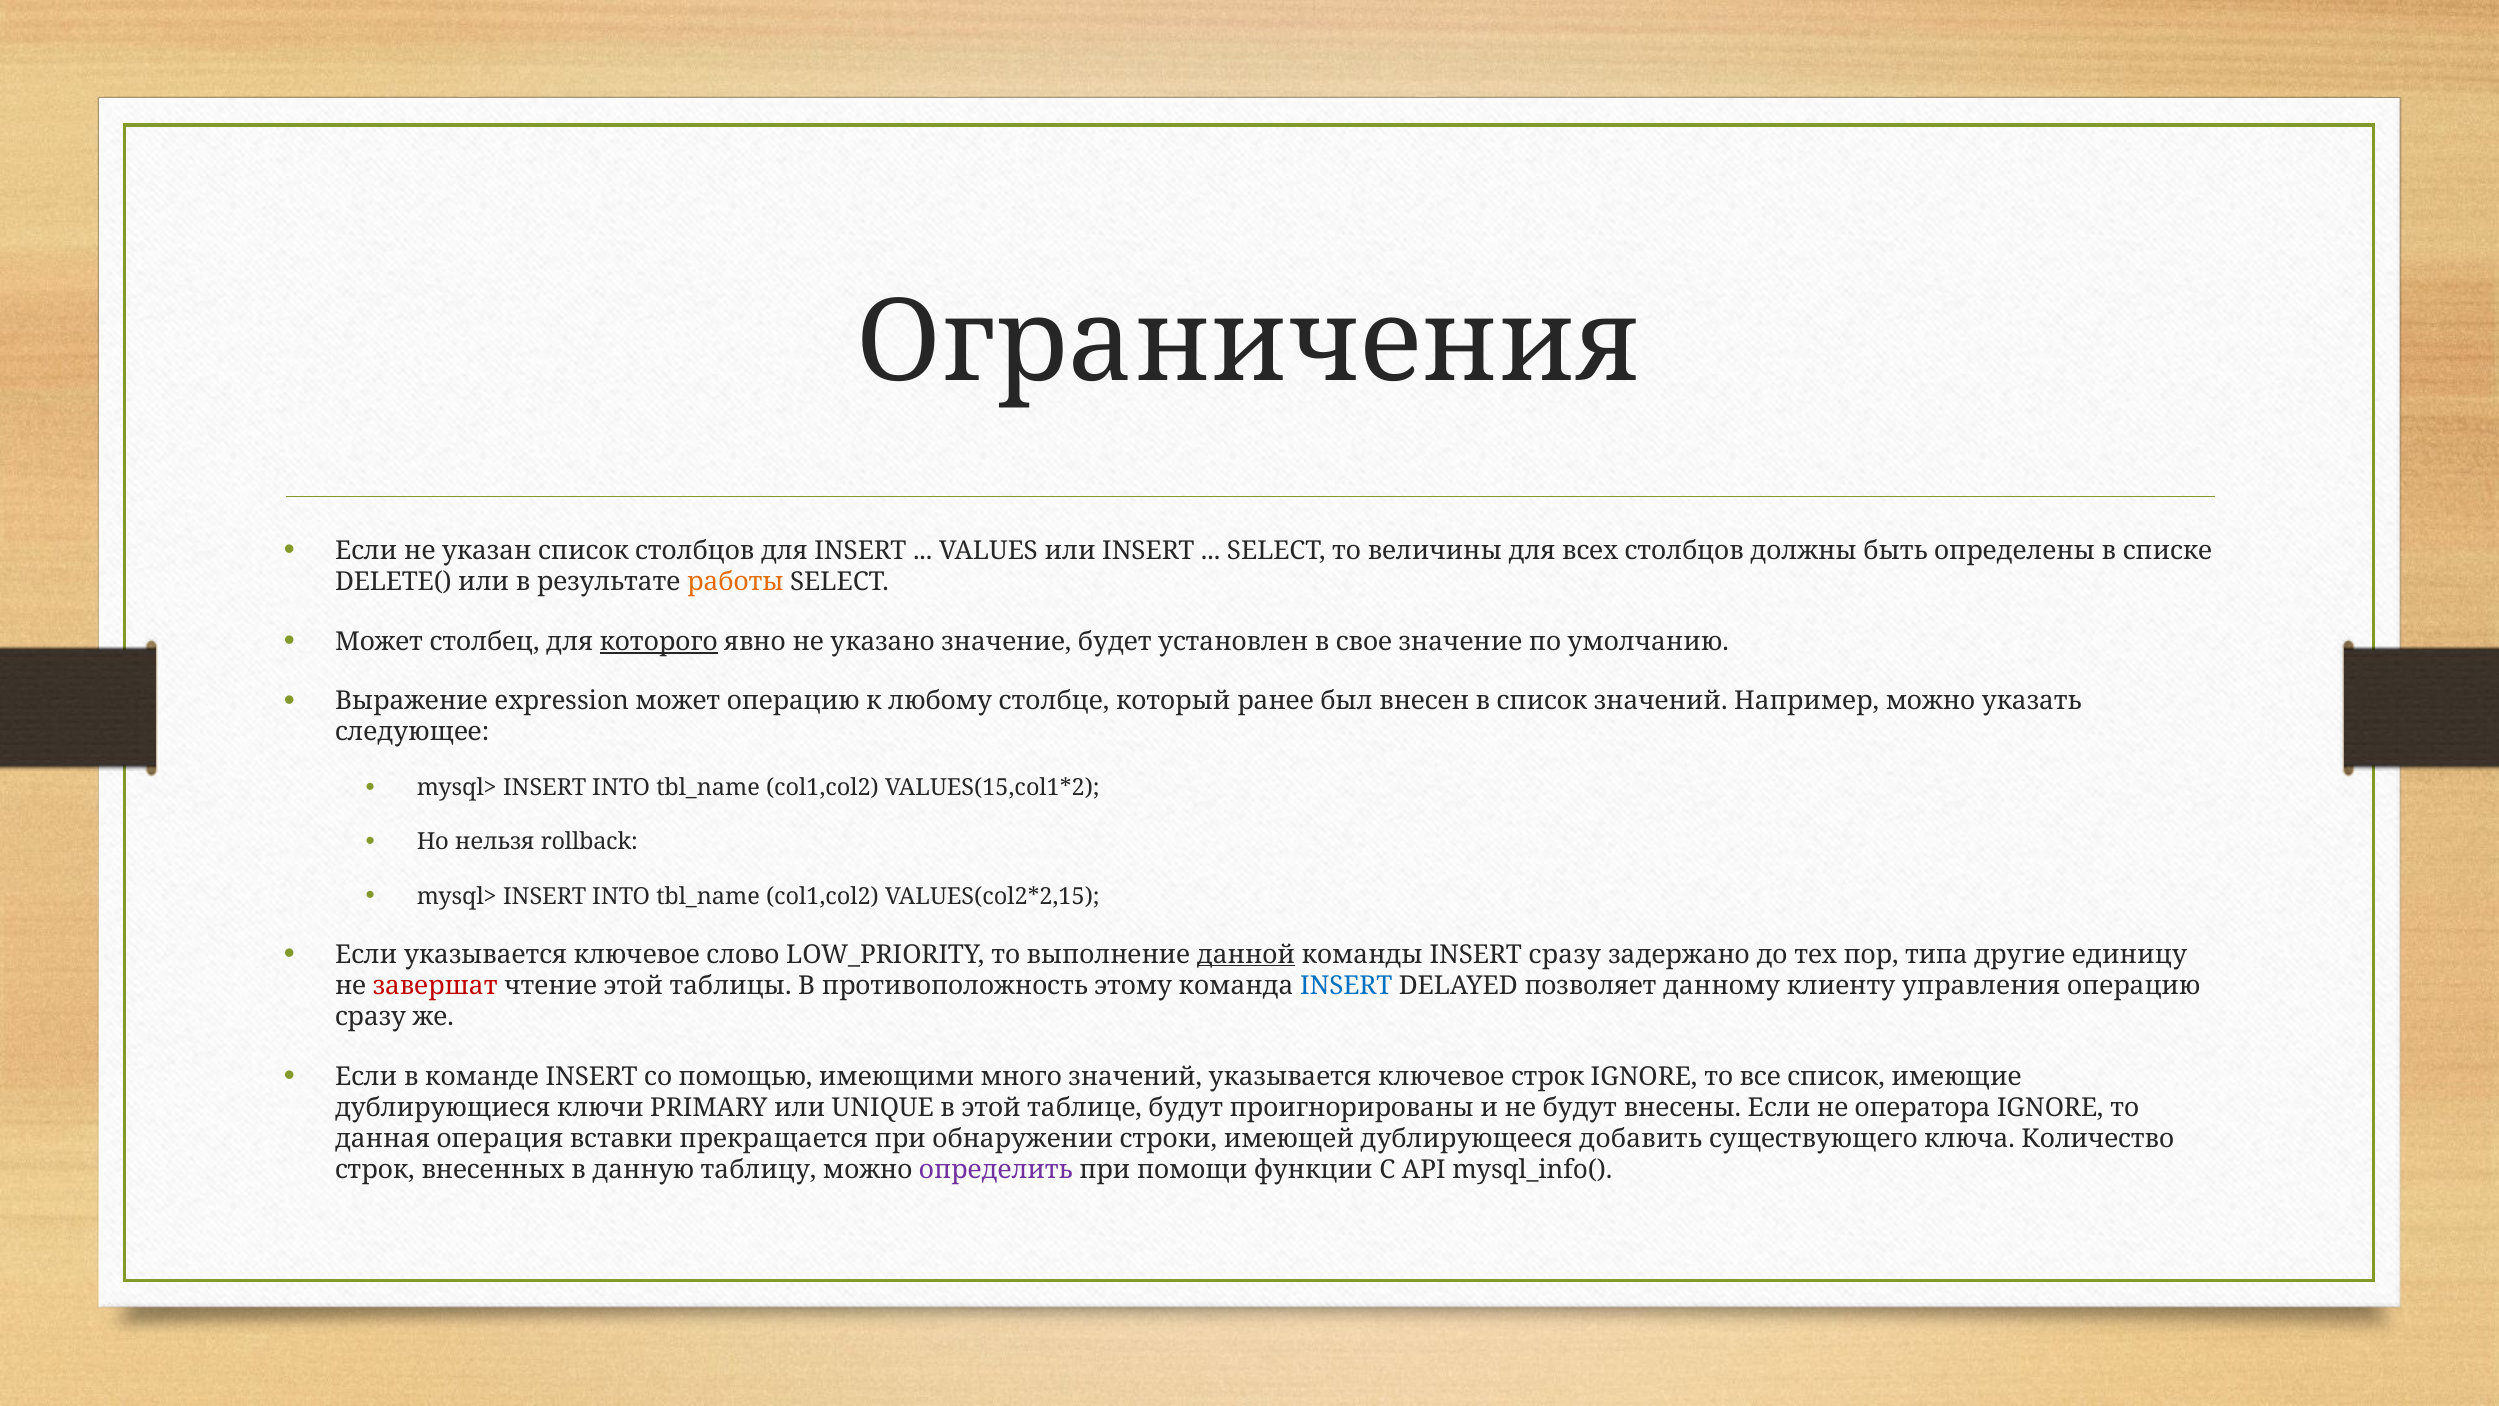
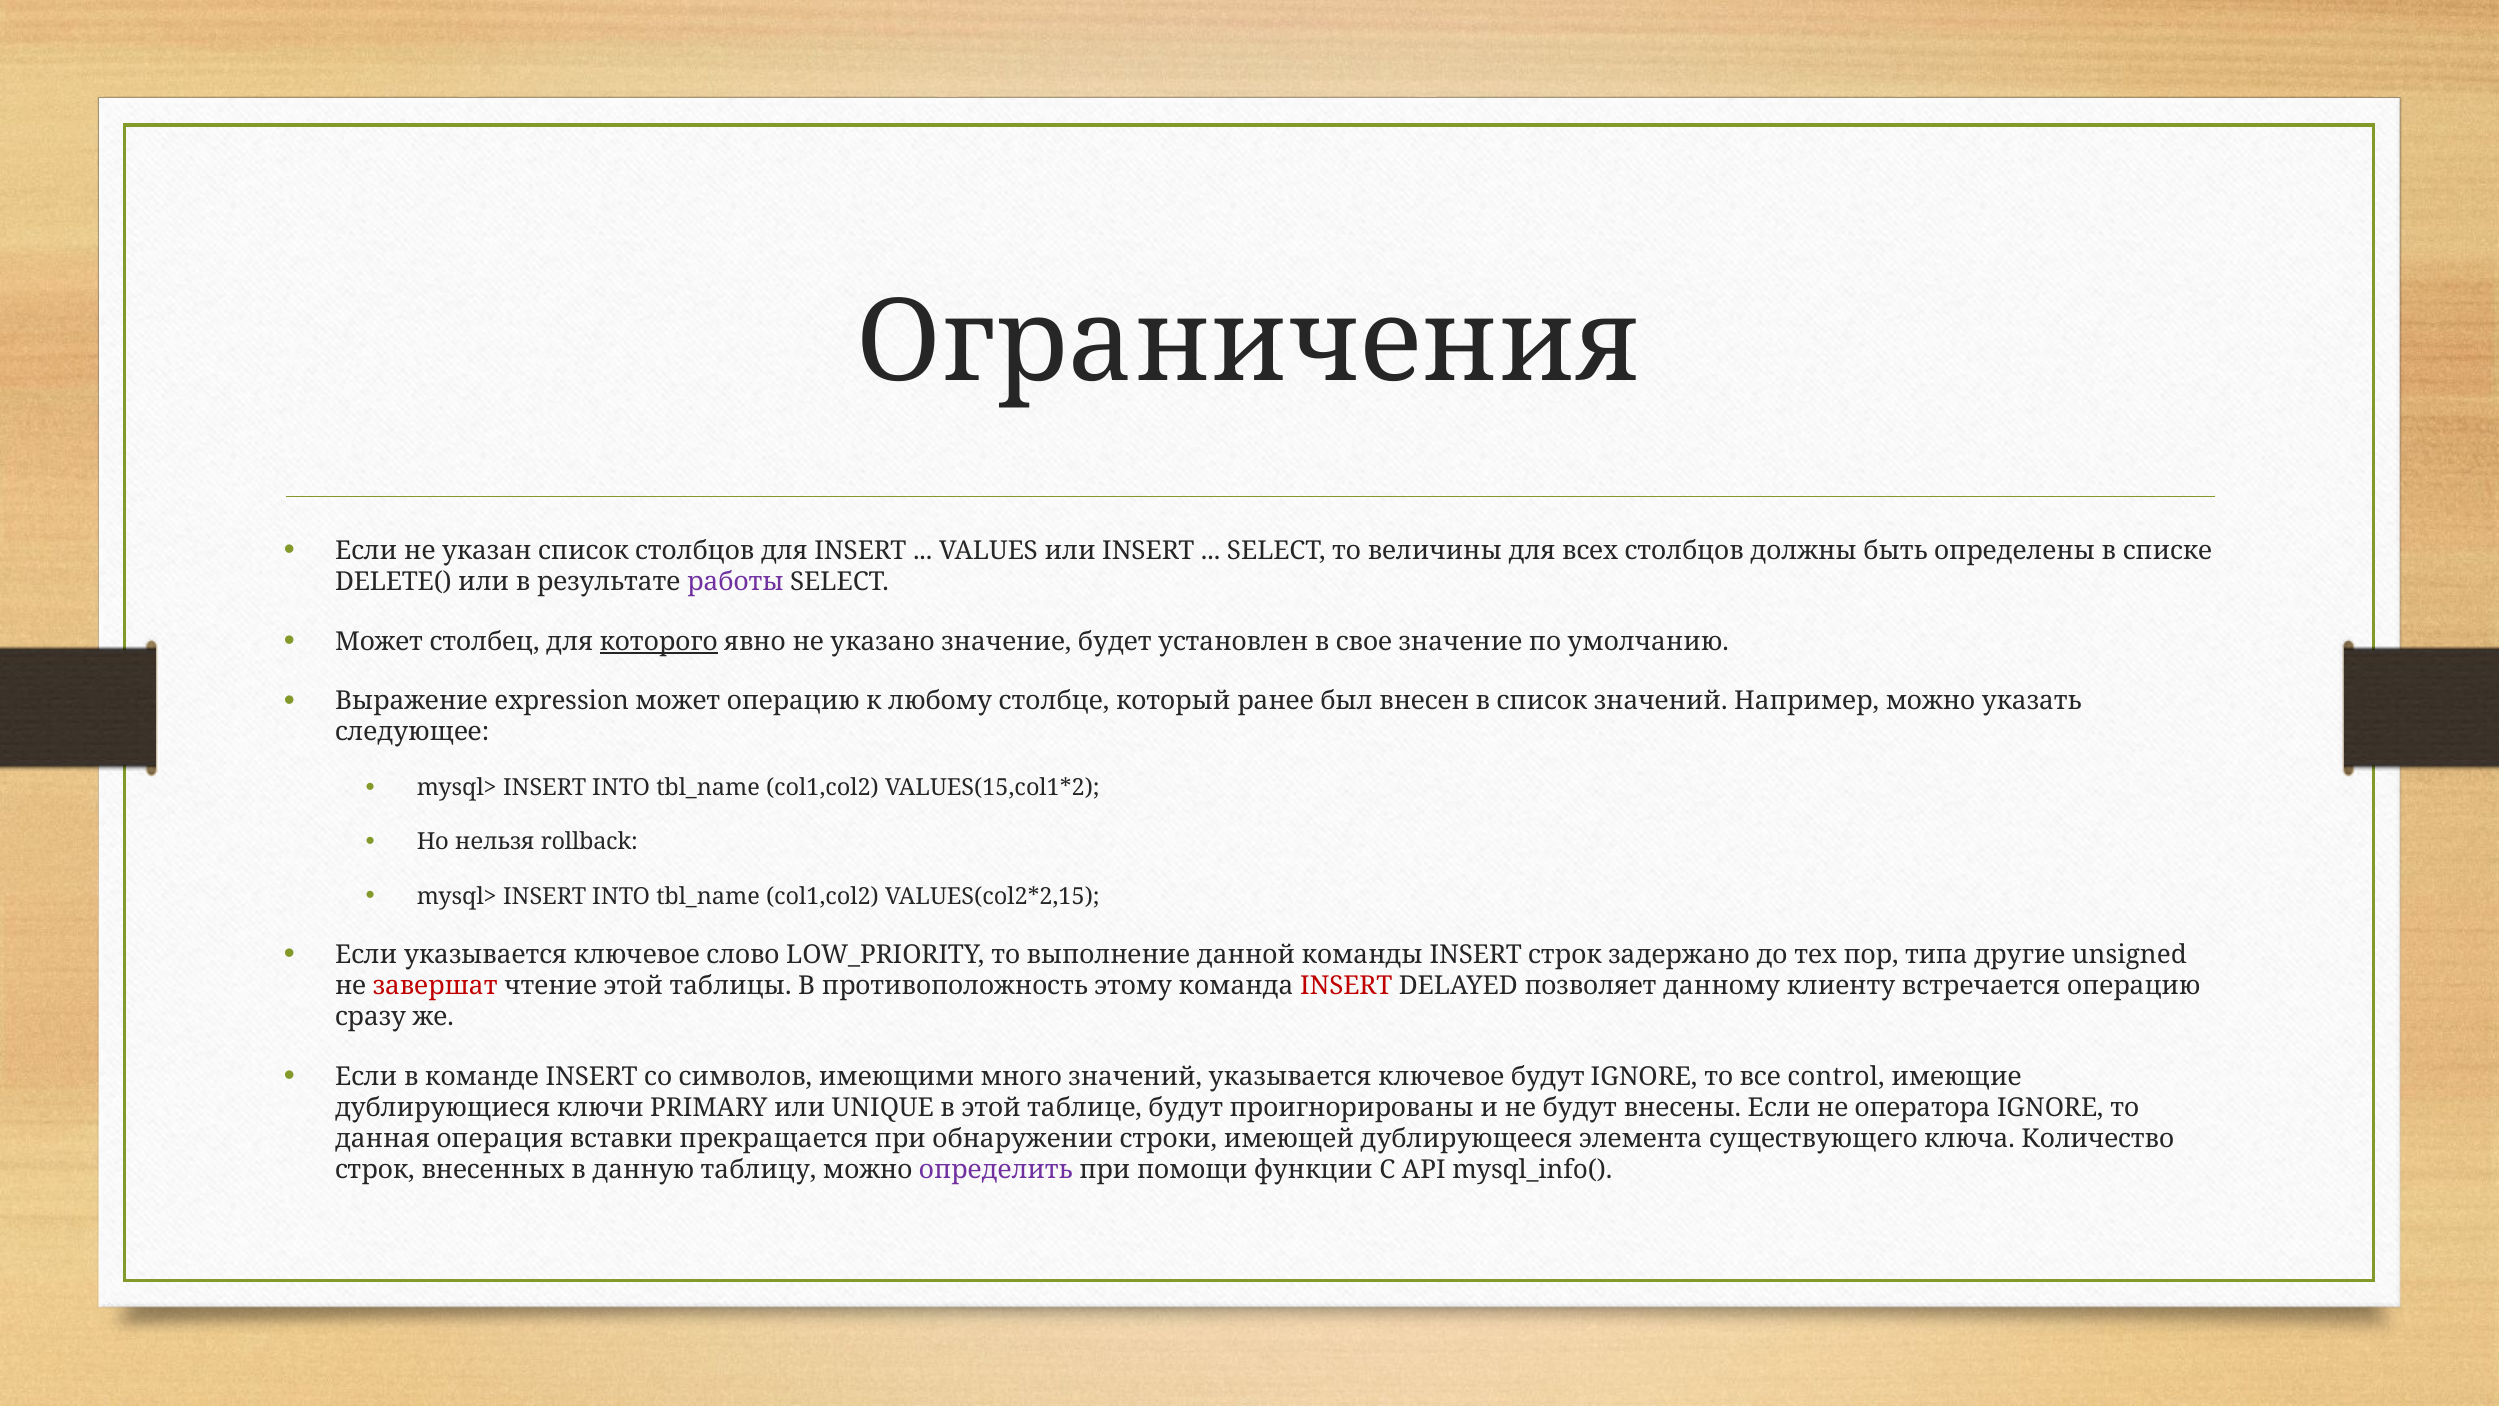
работы colour: orange -> purple (735, 582)
данной underline: present -> none (1246, 954)
INSERT сразу: сразу -> строк (1565, 954)
единицу: единицу -> unsigned (2129, 954)
INSERT colour: blue -> red (1346, 986)
управления: управления -> встречается (1981, 986)
помощью: помощью -> символов (745, 1076)
ключевое строк: строк -> будут (1548, 1076)
все список: список -> control (1836, 1076)
добавить: добавить -> элемента (1641, 1139)
